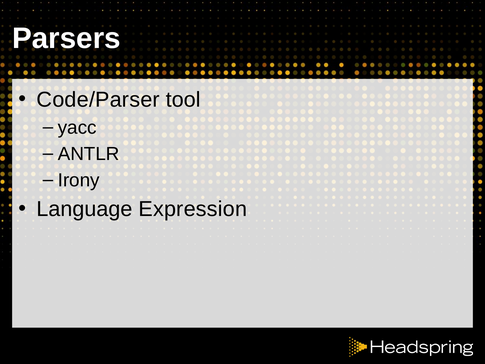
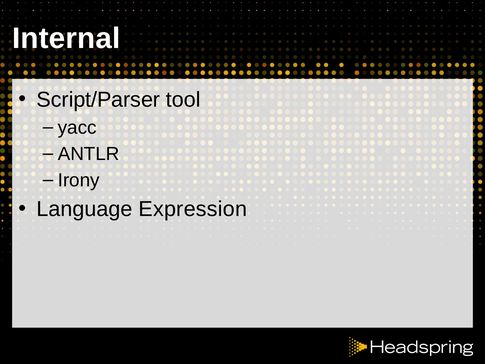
Parsers: Parsers -> Internal (66, 38)
Code/Parser: Code/Parser -> Script/Parser (98, 100)
